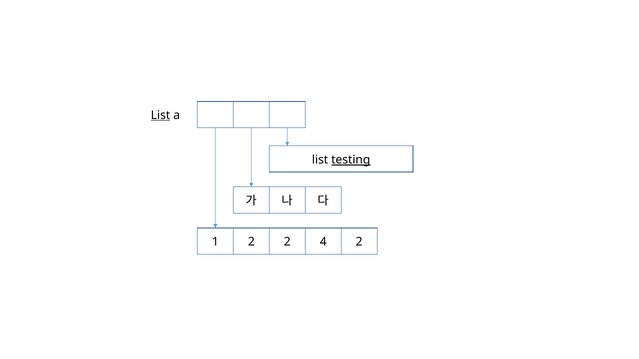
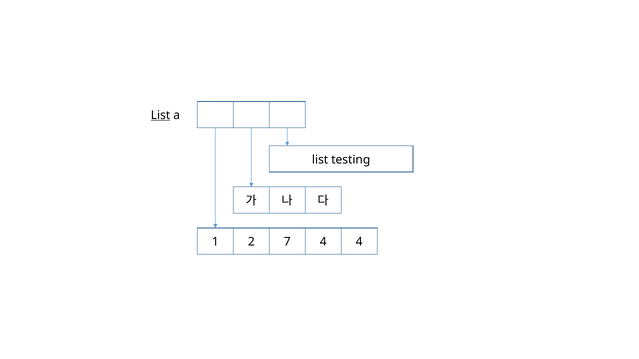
testing underline: present -> none (351, 160)
2 2: 2 -> 7 (287, 242)
4 2: 2 -> 4 (359, 242)
